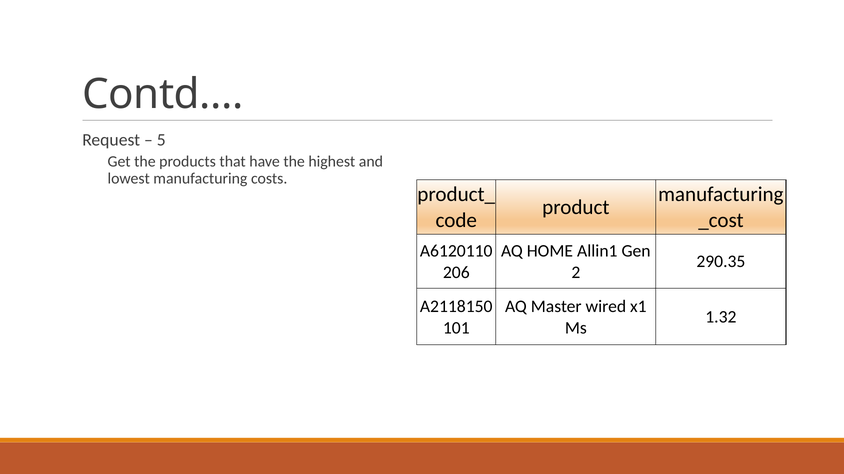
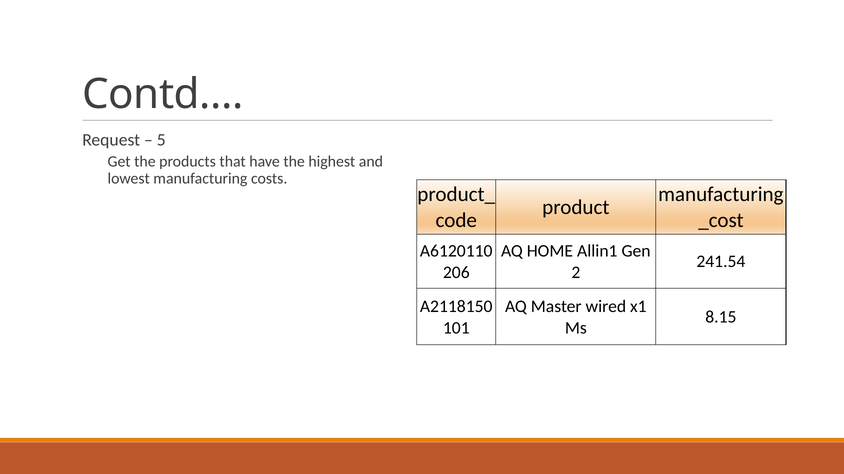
290.35: 290.35 -> 241.54 (721, 262)
1.32: 1.32 -> 8.15 (721, 318)
